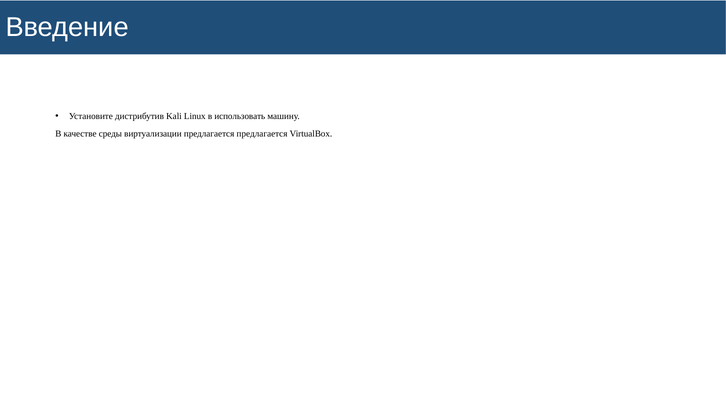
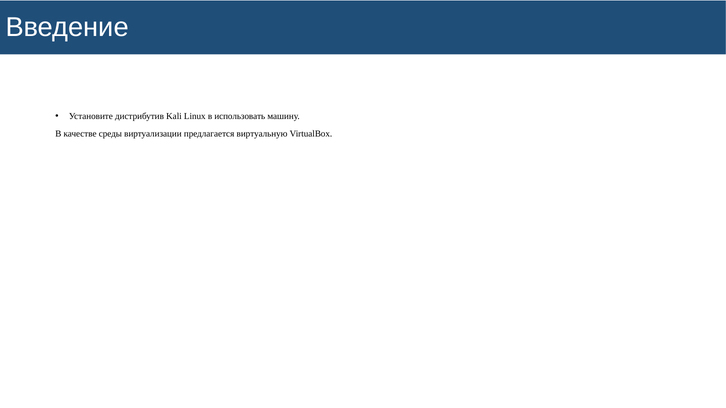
предлагается предлагается: предлагается -> виртуальную (262, 134)
